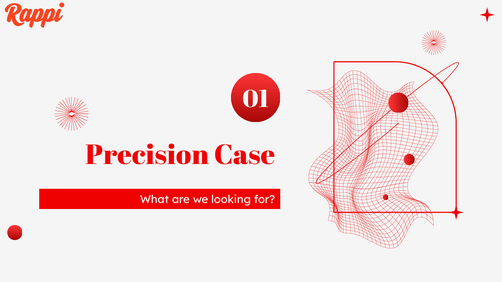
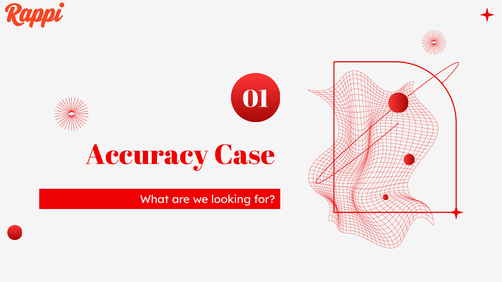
Precision: Precision -> Accuracy (147, 155)
